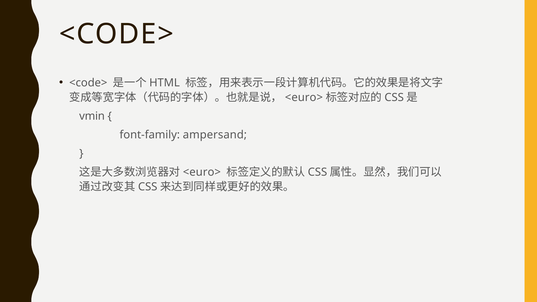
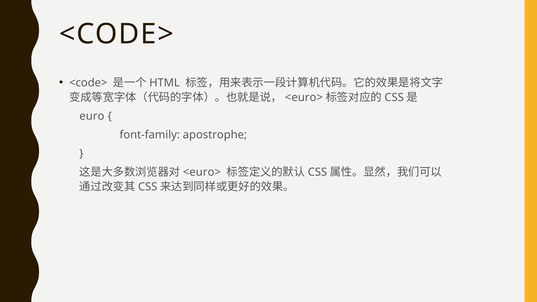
vmin: vmin -> euro (92, 116)
ampersand: ampersand -> apostrophe (215, 135)
